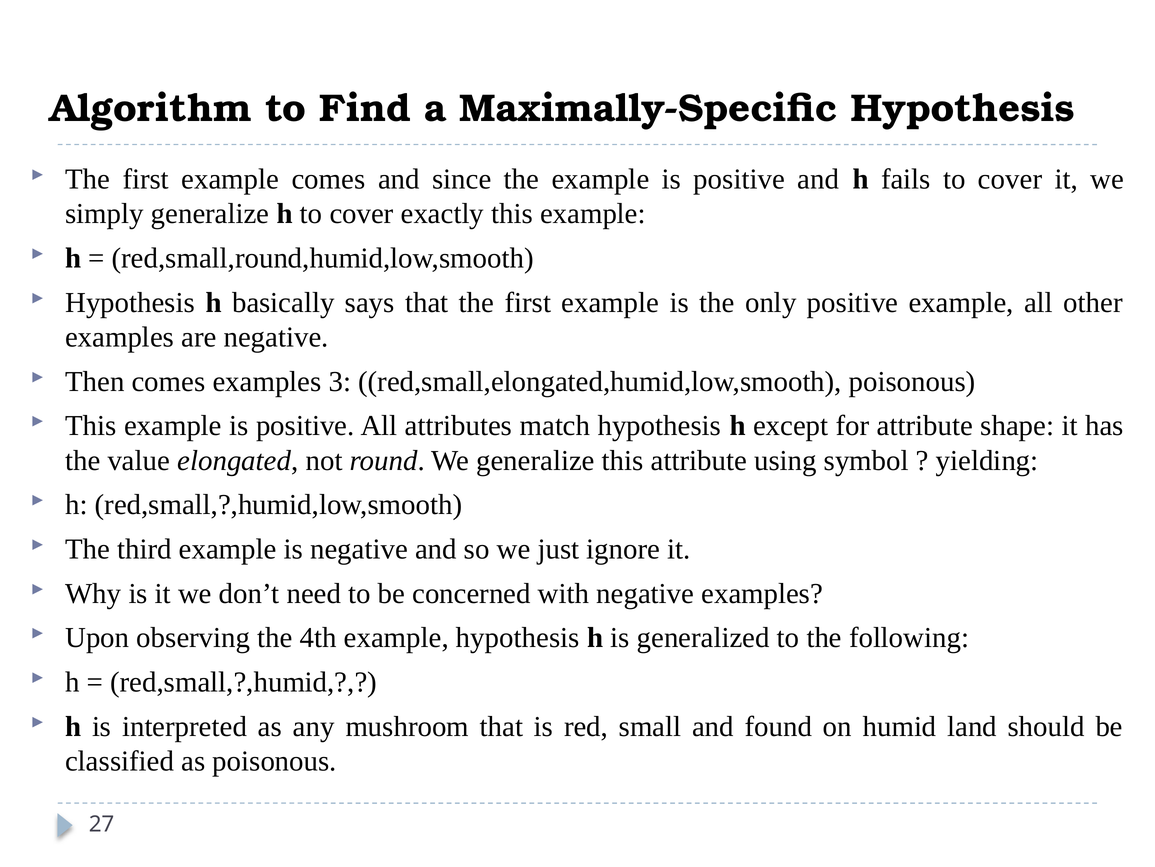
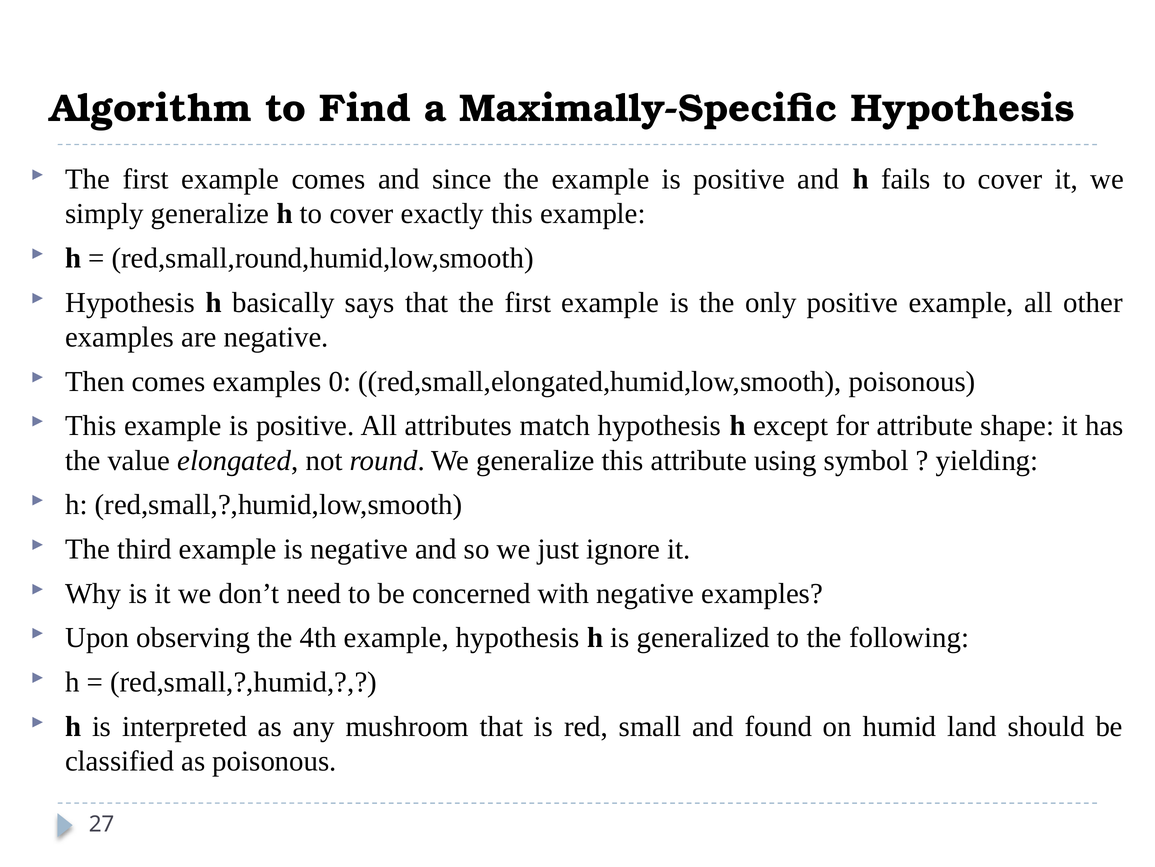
3: 3 -> 0 (340, 381)
